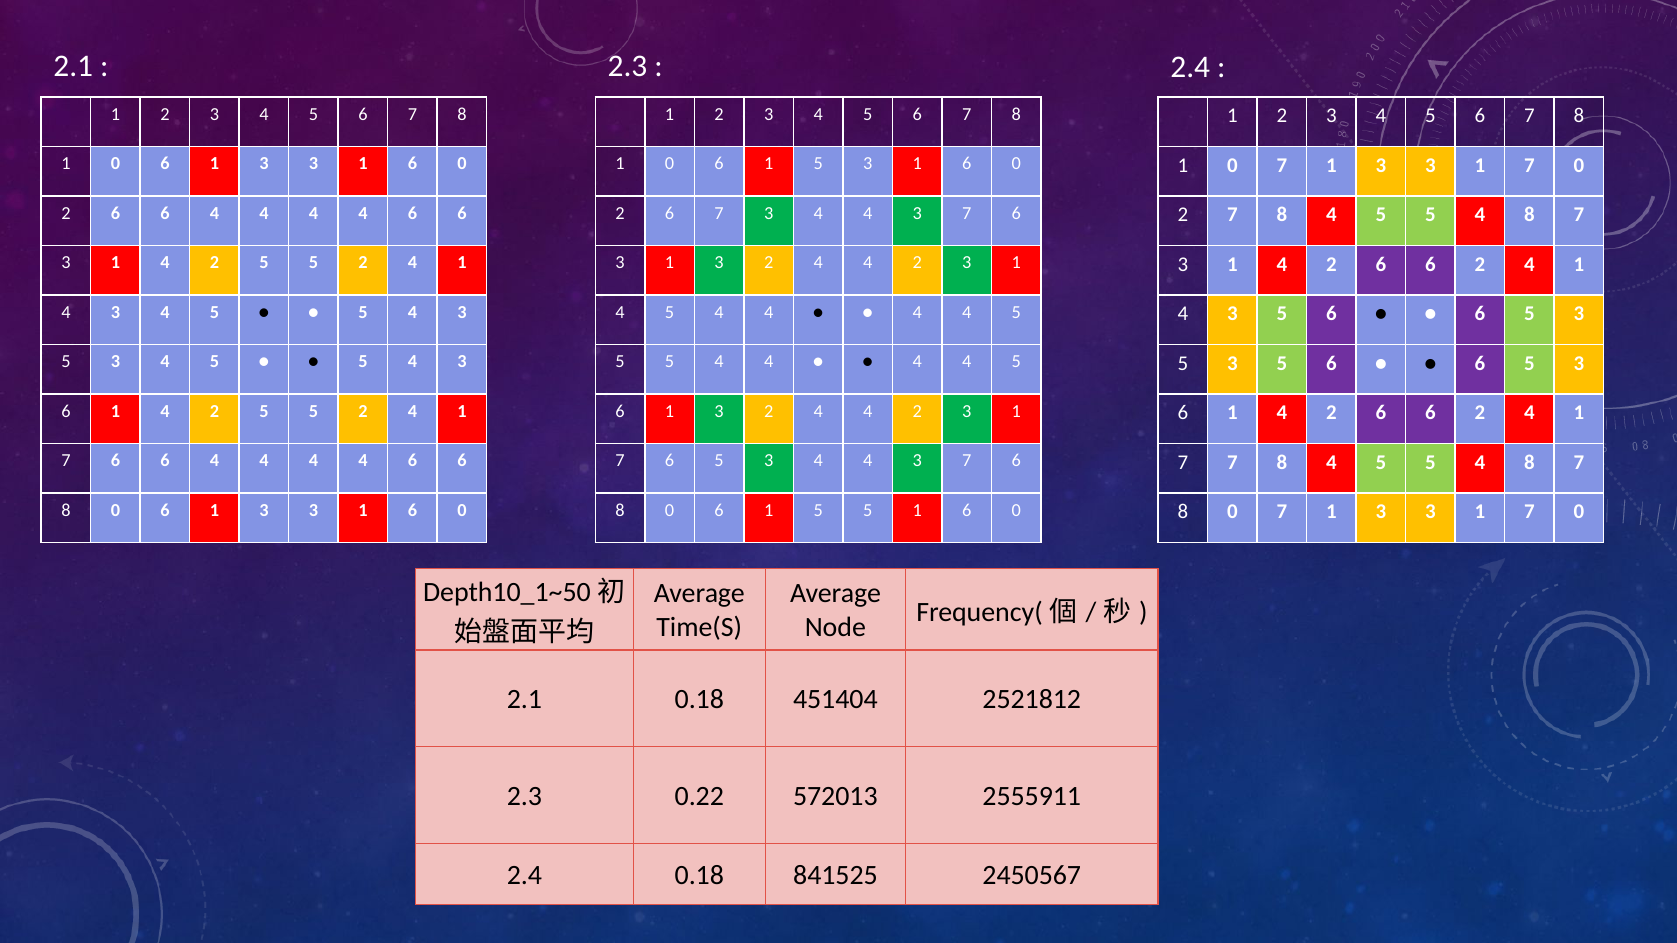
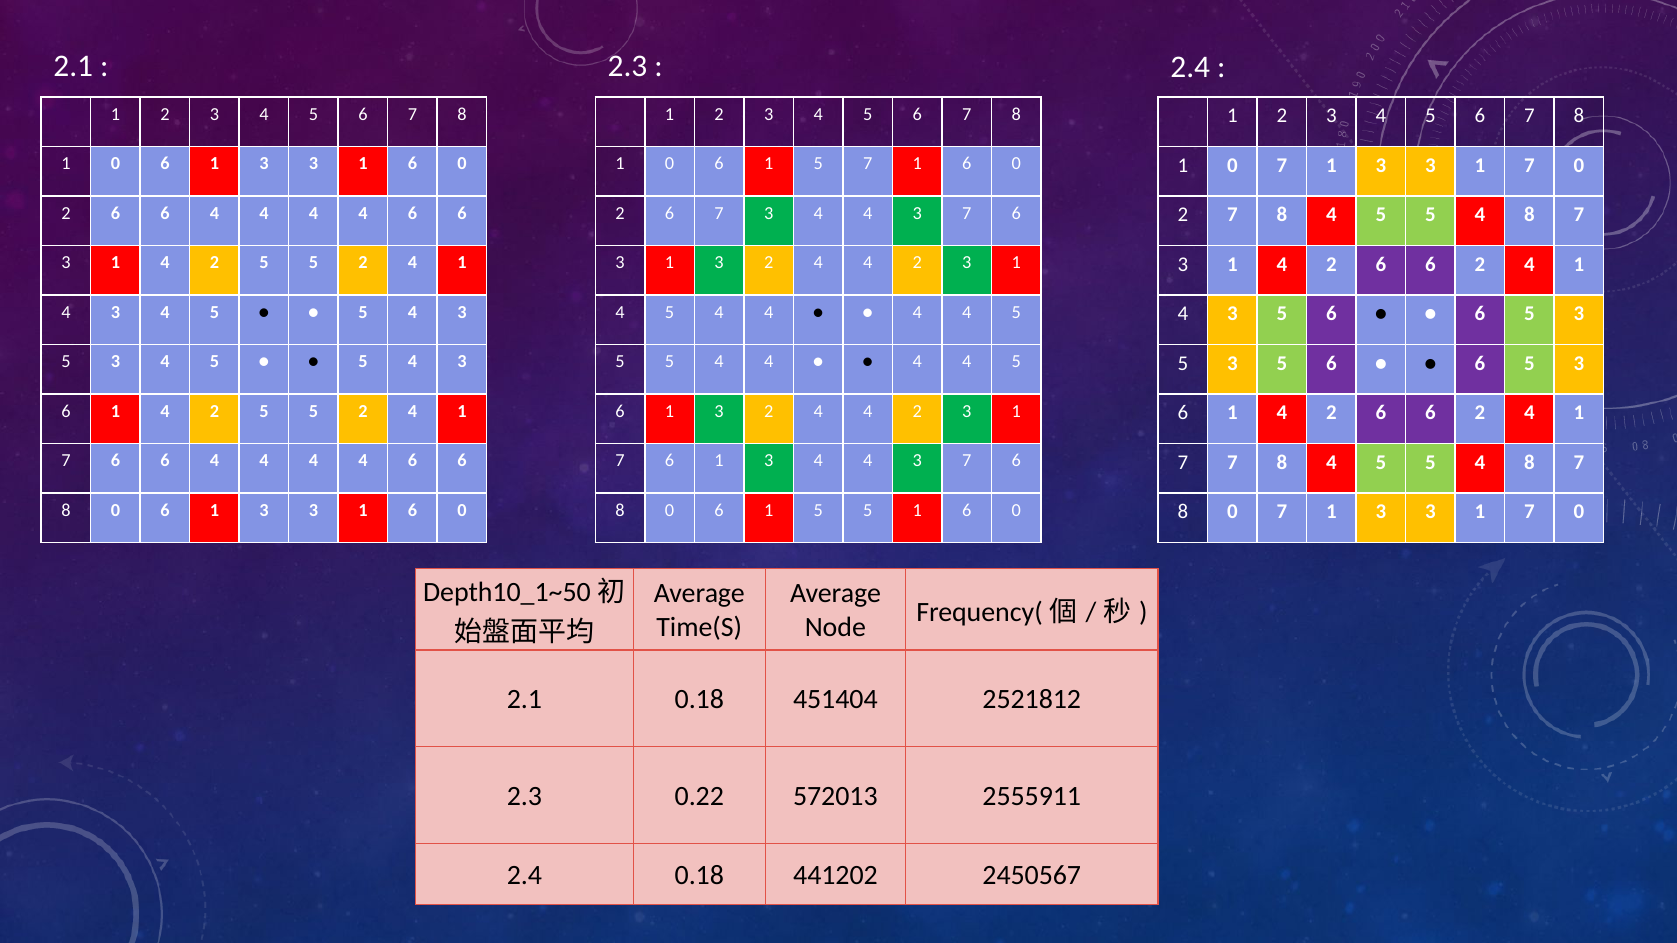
1 5 3: 3 -> 7 (868, 164)
7 6 5: 5 -> 1 (719, 461)
841525: 841525 -> 441202 (836, 875)
